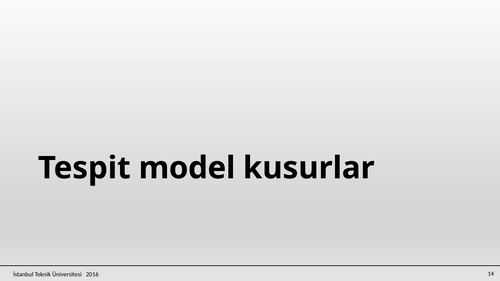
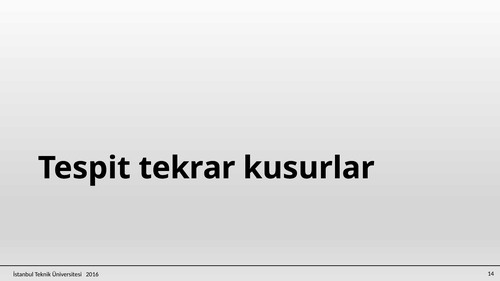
model: model -> tekrar (187, 168)
